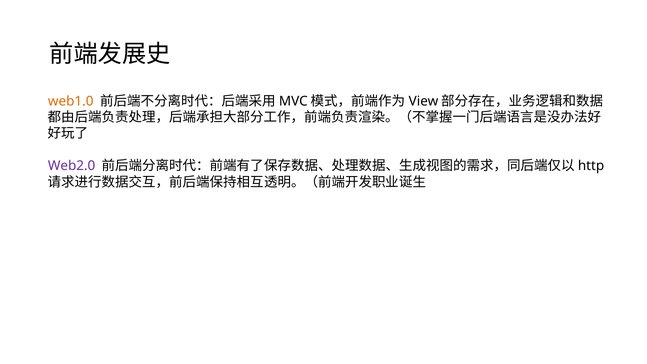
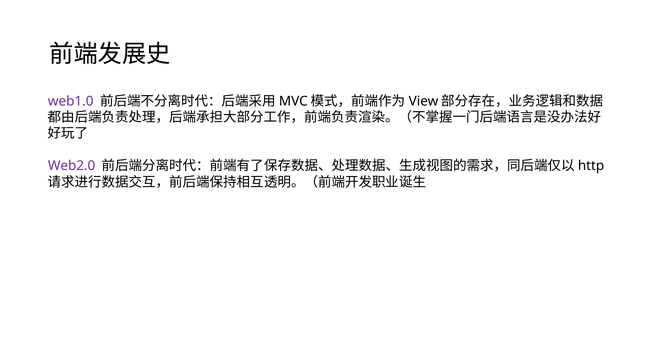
web1.0 colour: orange -> purple (71, 101)
